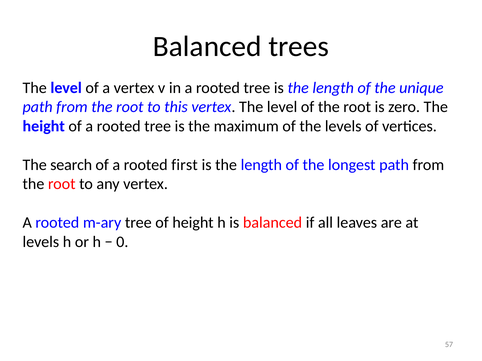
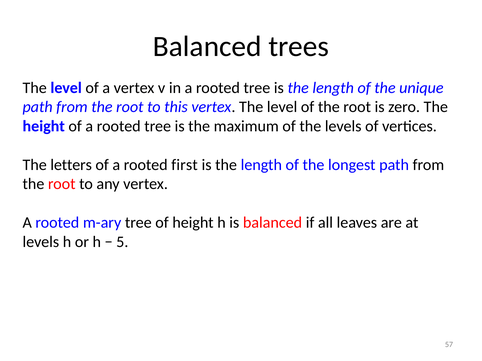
search: search -> letters (71, 165)
0: 0 -> 5 (122, 242)
